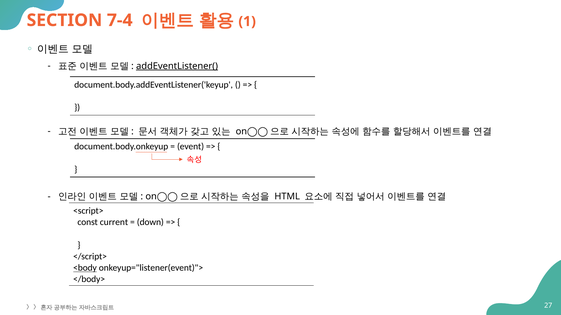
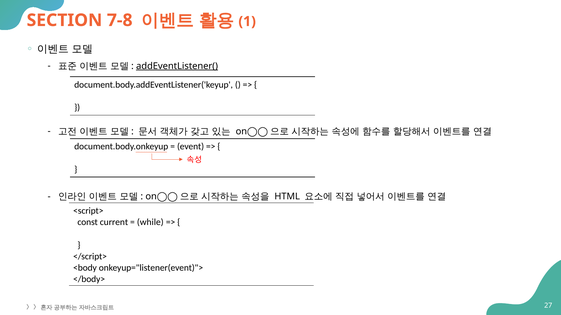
7-4: 7-4 -> 7-8 (120, 20)
down: down -> while (150, 223)
<body underline: present -> none (85, 268)
